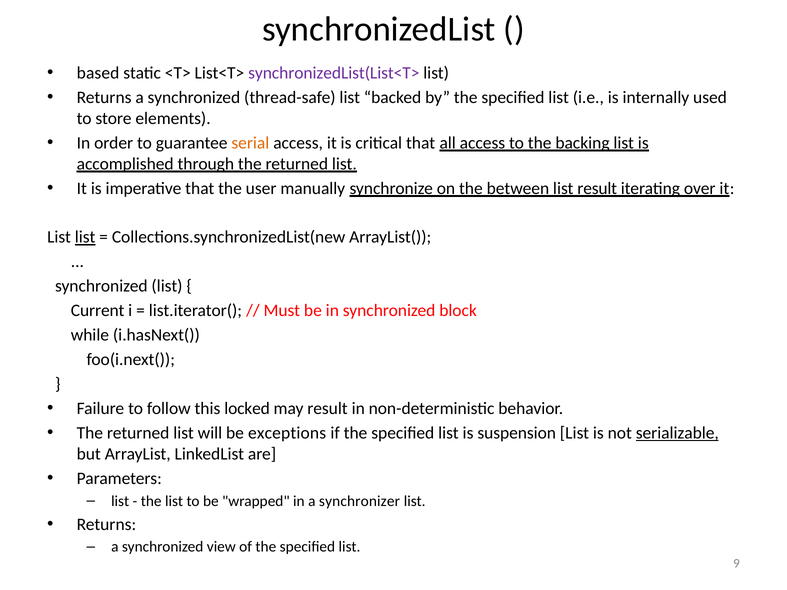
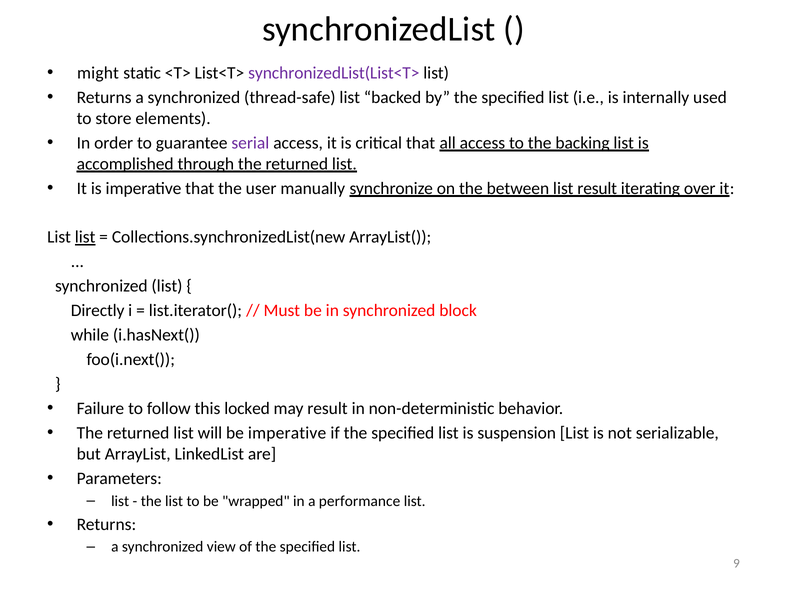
based: based -> might (98, 73)
serial colour: orange -> purple (250, 143)
Current: Current -> Directly (98, 311)
be exceptions: exceptions -> imperative (287, 433)
serializable underline: present -> none (677, 433)
synchronizer: synchronizer -> performance (360, 501)
